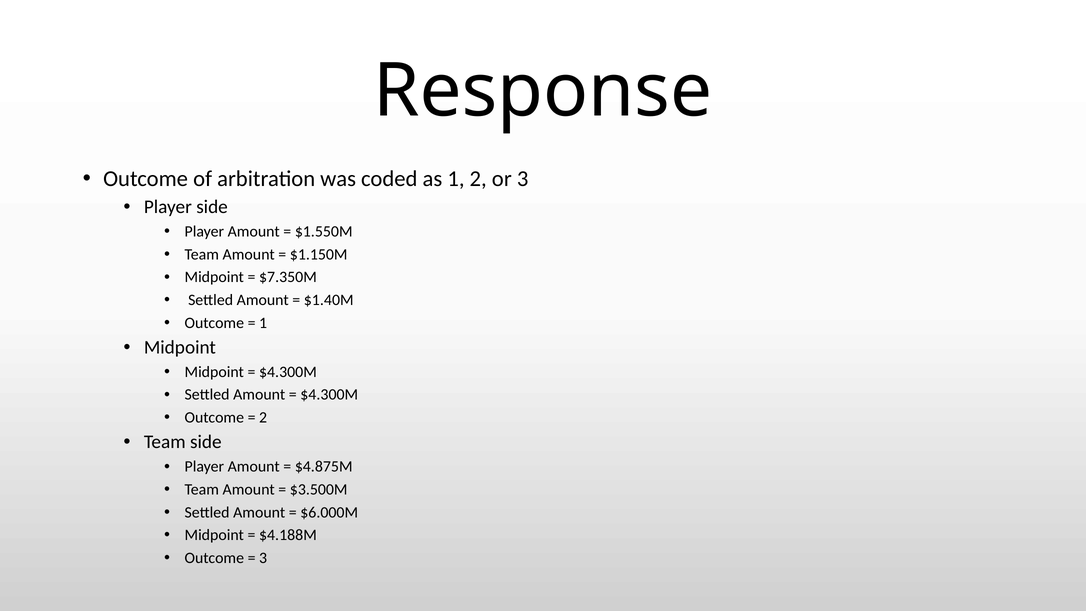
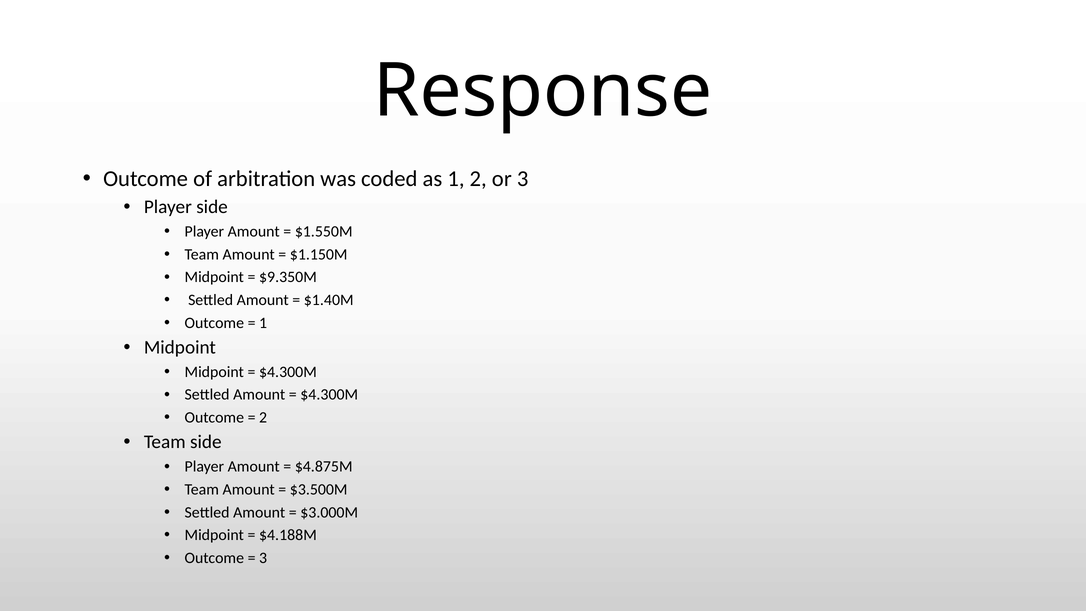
$7.350M: $7.350M -> $9.350M (288, 277)
$6.000M: $6.000M -> $3.000M (329, 512)
